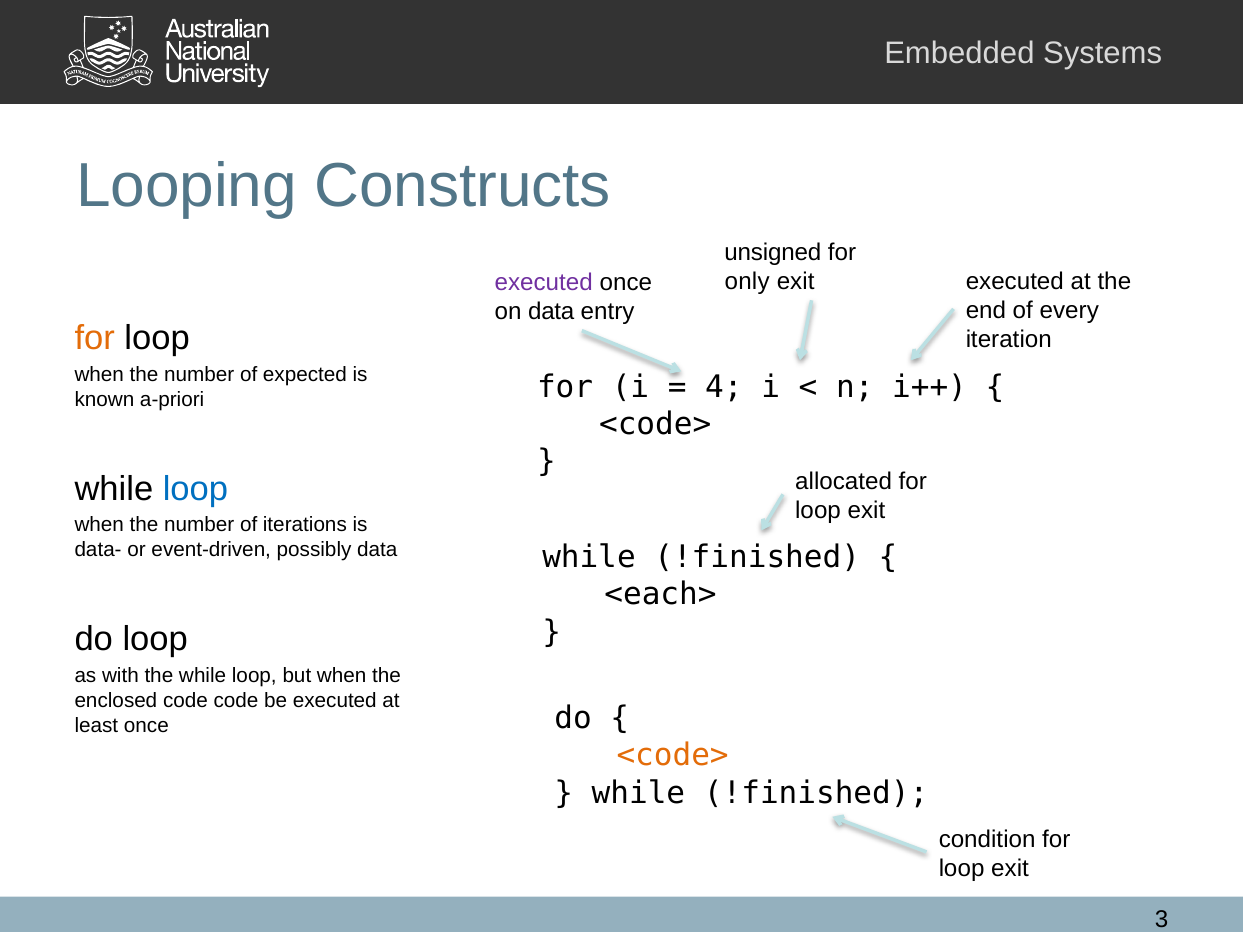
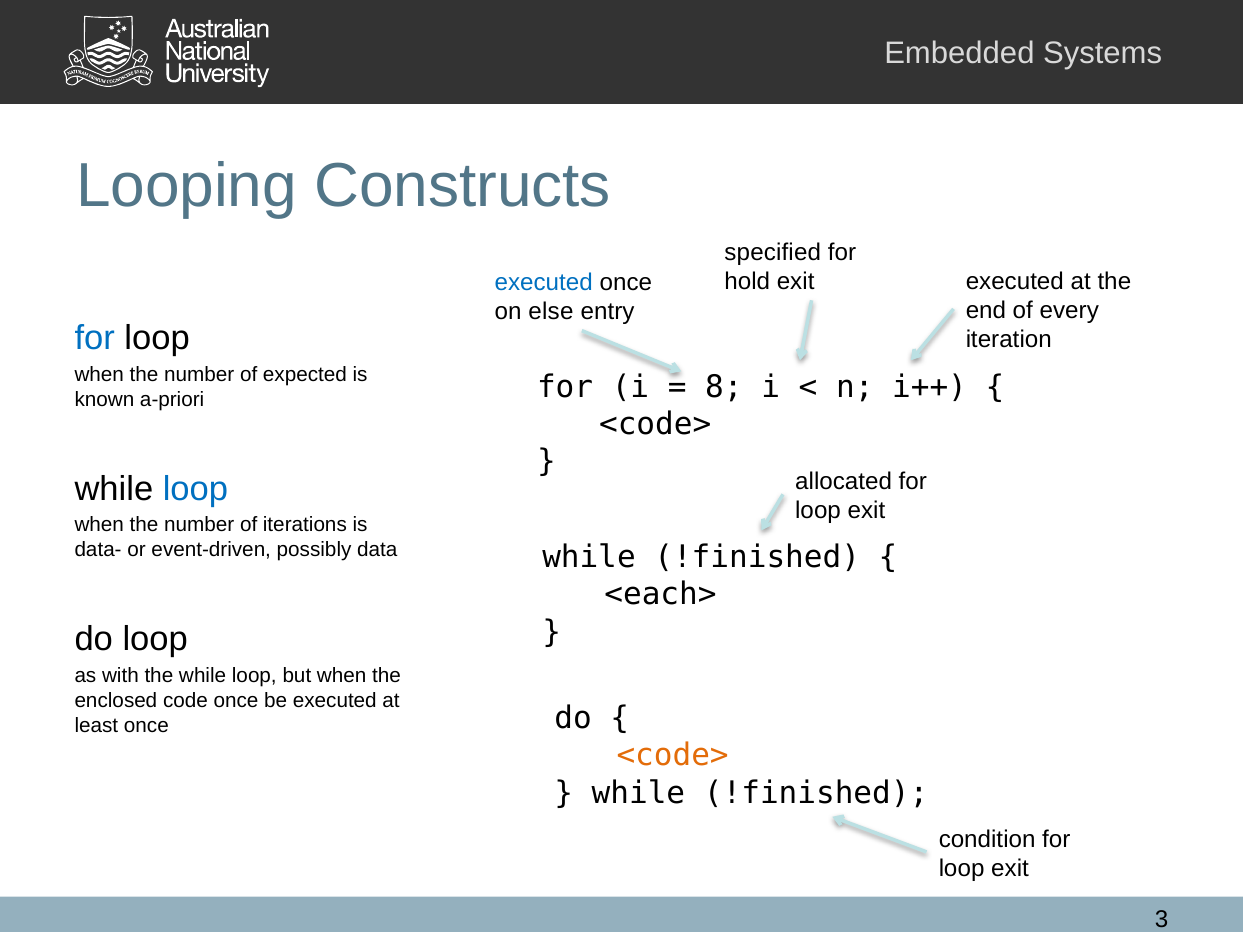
unsigned: unsigned -> specified (773, 252)
only: only -> hold (747, 281)
executed colour: purple -> blue (544, 283)
on data: data -> else (551, 312)
for colour: orange -> blue (95, 338)
4: 4 -> 8 (724, 387)
code code: code -> once (236, 701)
